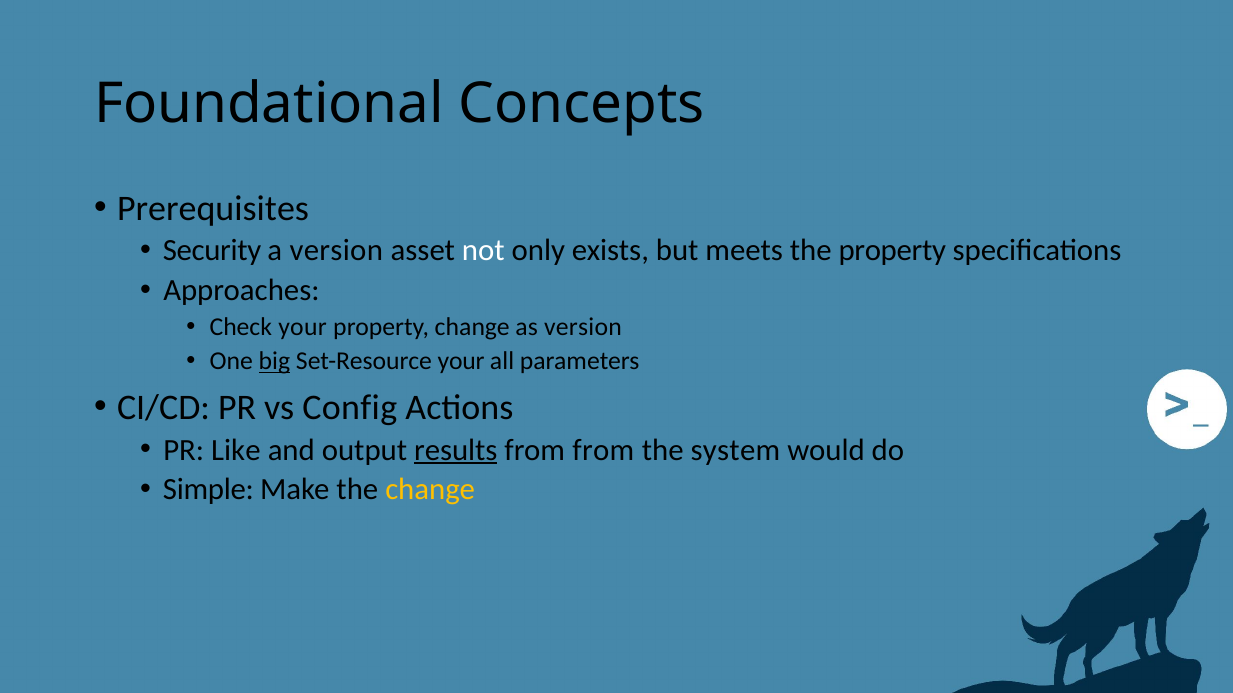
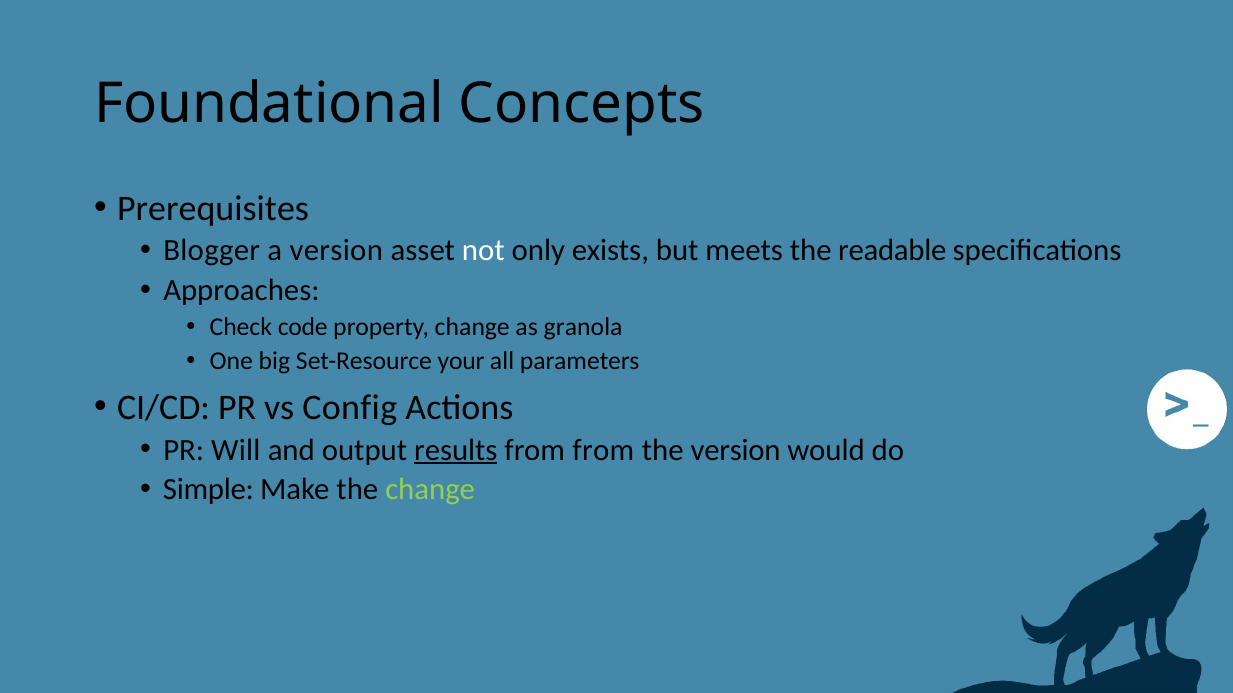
Security: Security -> Blogger (212, 251)
the property: property -> readable (892, 251)
Check your: your -> code (303, 328)
as version: version -> granola (583, 328)
big underline: present -> none (274, 362)
Like: Like -> Will (236, 450)
the system: system -> version (736, 450)
change colour: yellow -> light green (430, 490)
